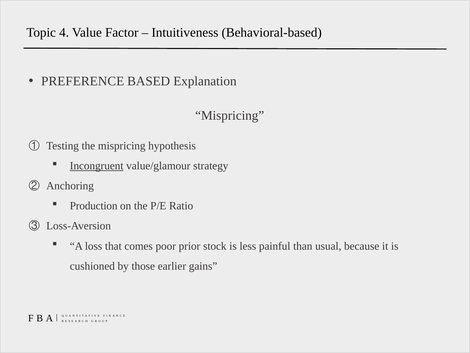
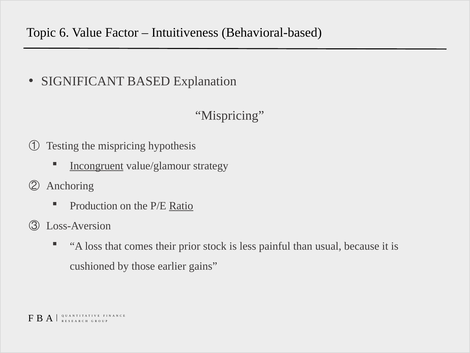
4: 4 -> 6 (64, 32)
PREFERENCE: PREFERENCE -> SIGNIFICANT (83, 81)
Ratio underline: none -> present (181, 206)
poor: poor -> their (166, 246)
